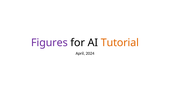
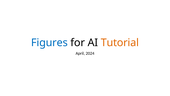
Figures colour: purple -> blue (49, 42)
